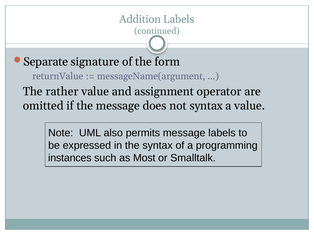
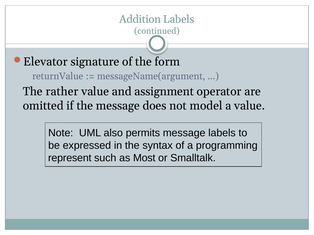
Separate: Separate -> Elevator (46, 62)
not syntax: syntax -> model (206, 106)
instances: instances -> represent (70, 158)
